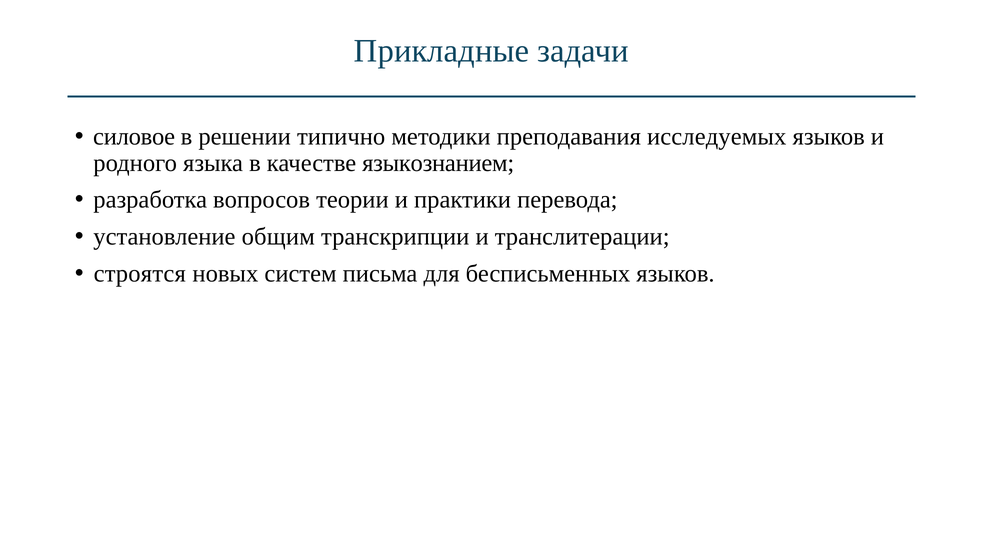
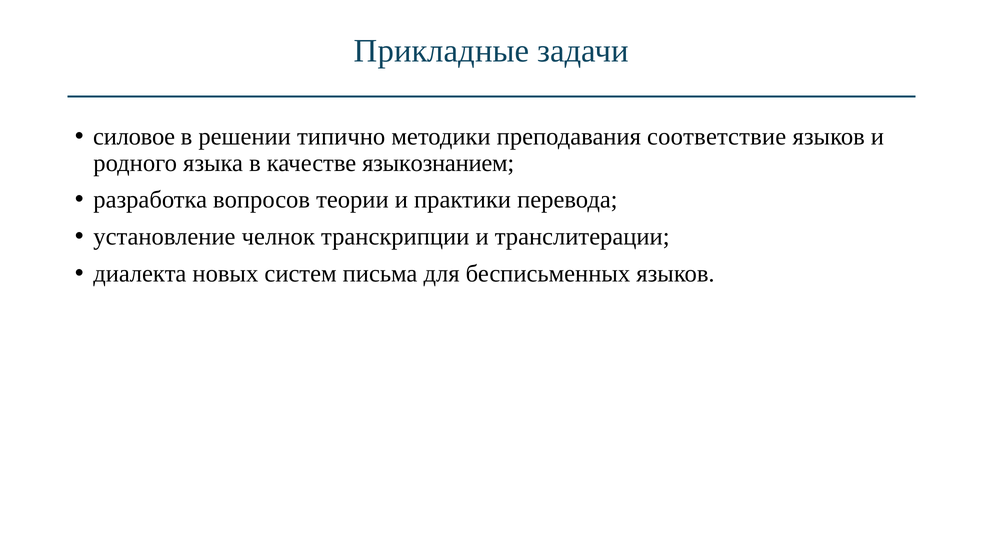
исследуемых: исследуемых -> соответствие (717, 137)
общим: общим -> челнок (278, 237)
строятся: строятся -> диалекта (140, 273)
